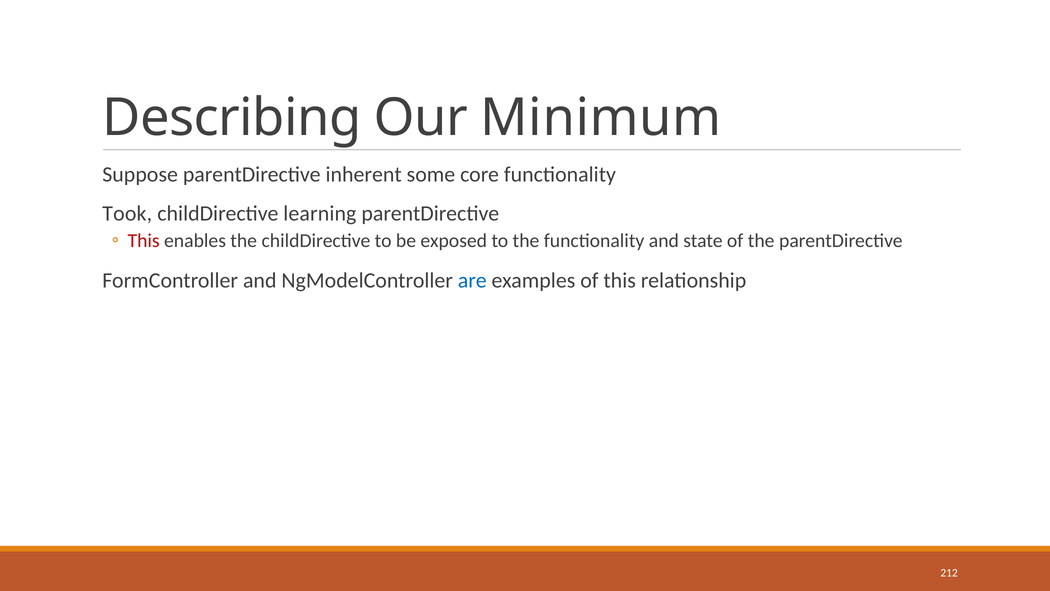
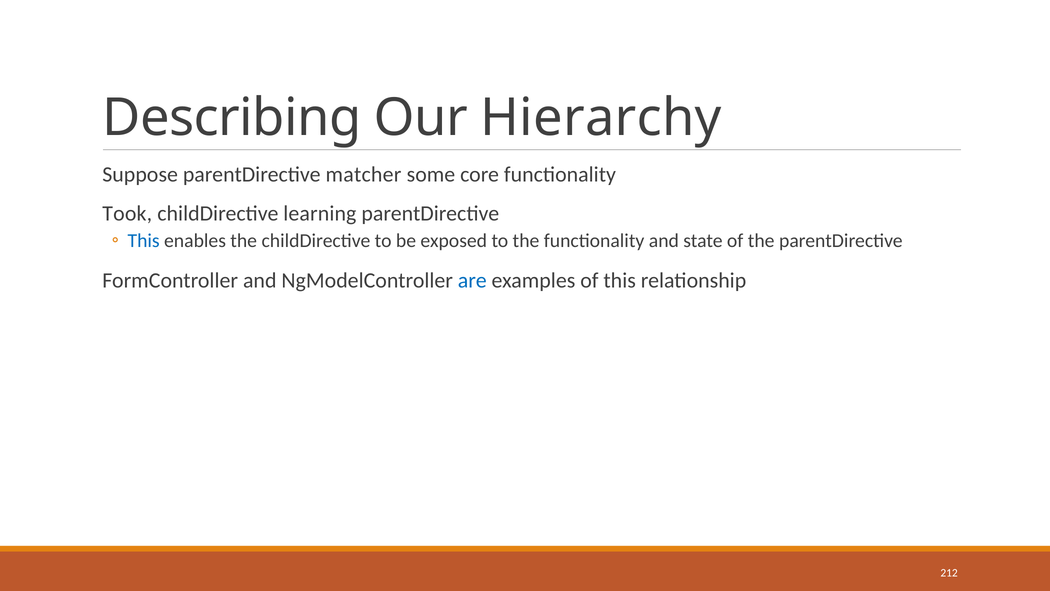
Minimum: Minimum -> Hierarchy (601, 118)
inherent: inherent -> matcher (364, 175)
This colour: red -> blue (144, 240)
